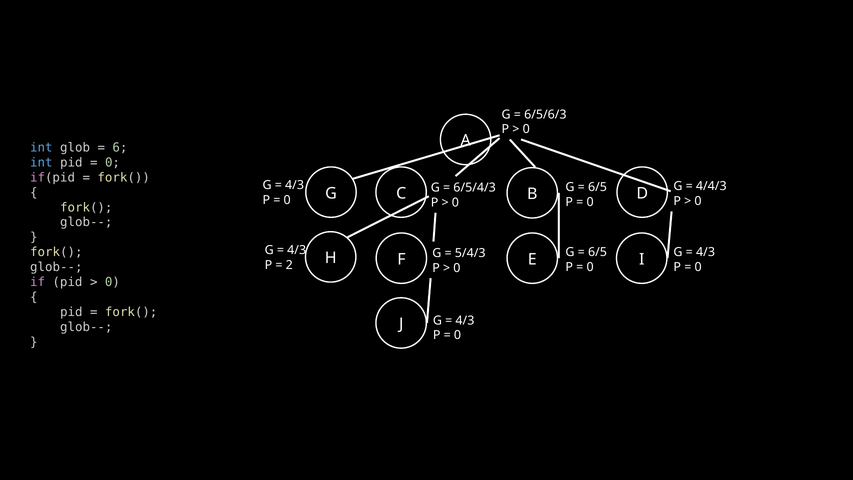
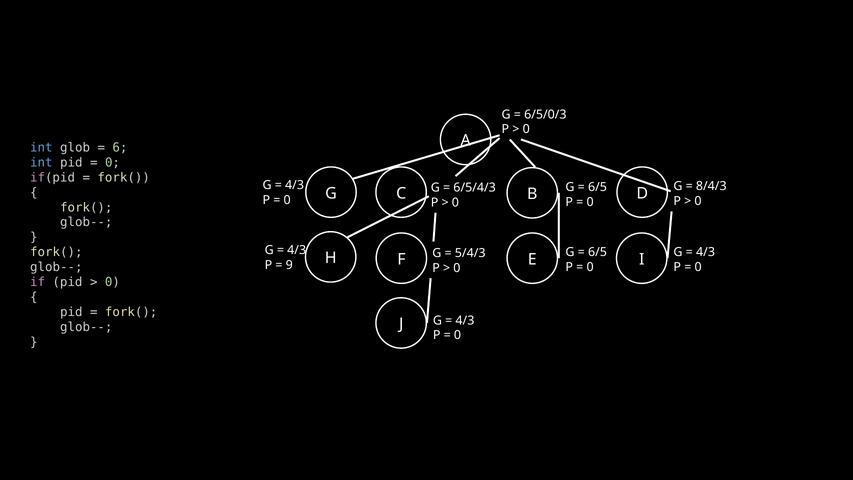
6/5/6/3: 6/5/6/3 -> 6/5/0/3 (545, 114)
4/4/3: 4/4/3 -> 8/4/3 (711, 186)
2: 2 -> 9 (289, 265)
